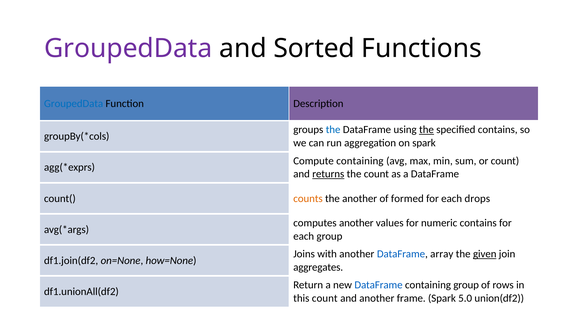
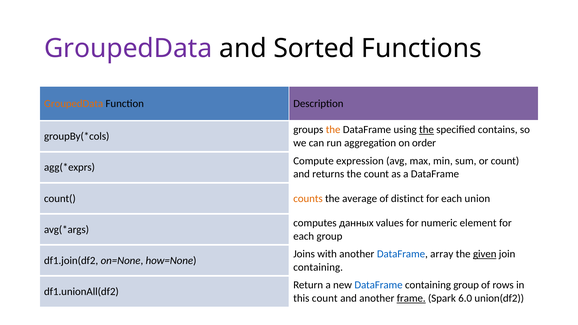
GroupedData colour: blue -> orange (74, 104)
the colour: blue -> orange (333, 130)
on spark: spark -> order (424, 143)
Compute containing: containing -> expression (360, 161)
returns underline: present -> none (328, 174)
the another: another -> average (360, 199)
formed: formed -> distinct (407, 199)
drops: drops -> union (477, 199)
computes another: another -> данных (356, 223)
numeric contains: contains -> element (478, 223)
aggregates: aggregates -> containing (318, 267)
frame underline: none -> present (411, 298)
5.0: 5.0 -> 6.0 (465, 298)
